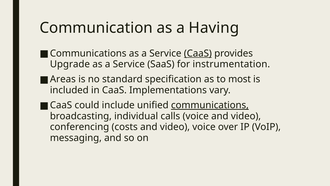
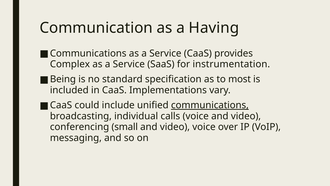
CaaS underline: present -> none (198, 53)
Upgrade: Upgrade -> Complex (70, 64)
Areas: Areas -> Being (63, 79)
costs: costs -> small (125, 127)
